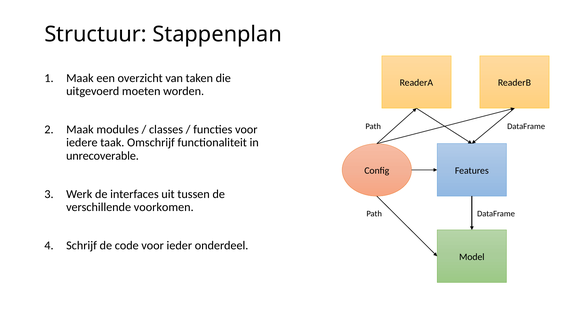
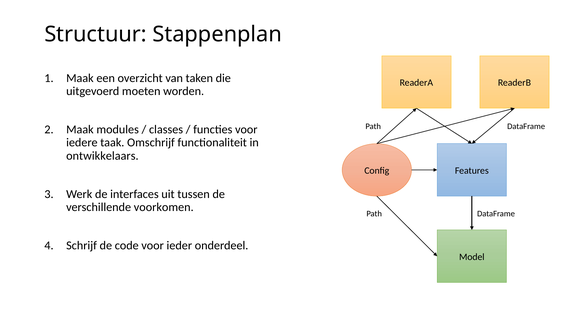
unrecoverable: unrecoverable -> ontwikkelaars (102, 156)
